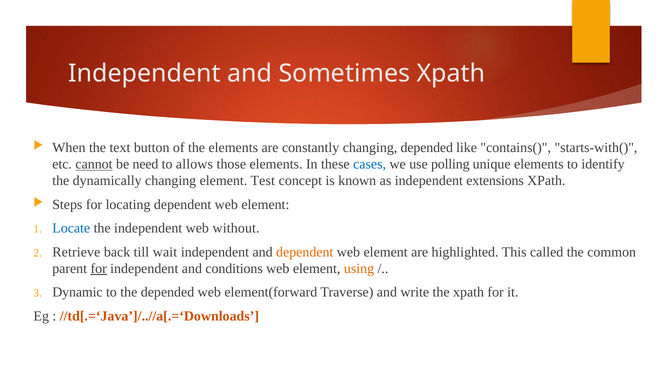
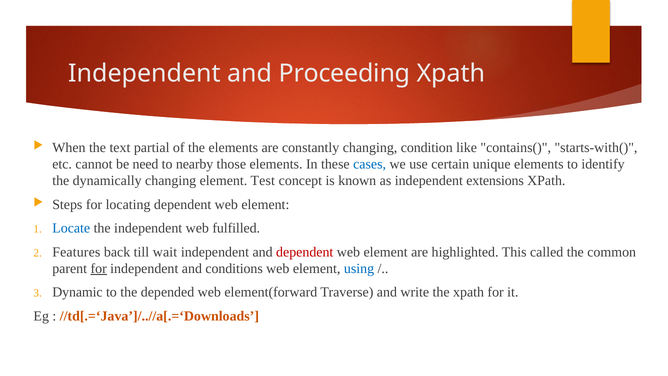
Sometimes: Sometimes -> Proceeding (345, 74)
button: button -> partial (152, 147)
changing depended: depended -> condition (427, 147)
cannot underline: present -> none (94, 164)
allows: allows -> nearby (195, 164)
polling: polling -> certain (450, 164)
without: without -> fulfilled (236, 228)
Retrieve: Retrieve -> Features (76, 252)
dependent colour: orange -> red (305, 252)
using colour: orange -> blue (359, 268)
